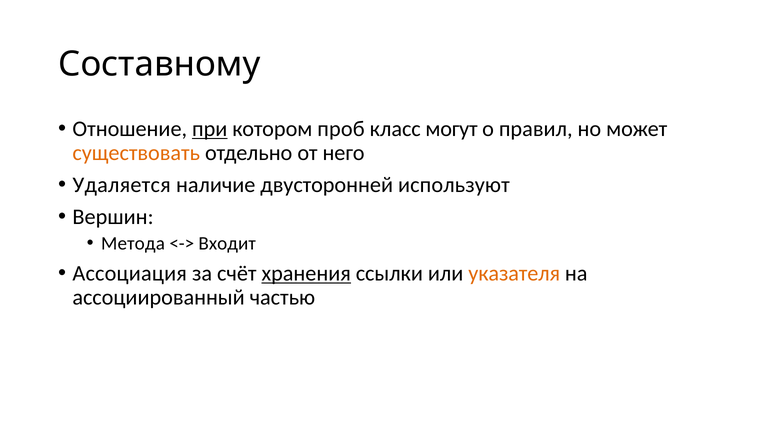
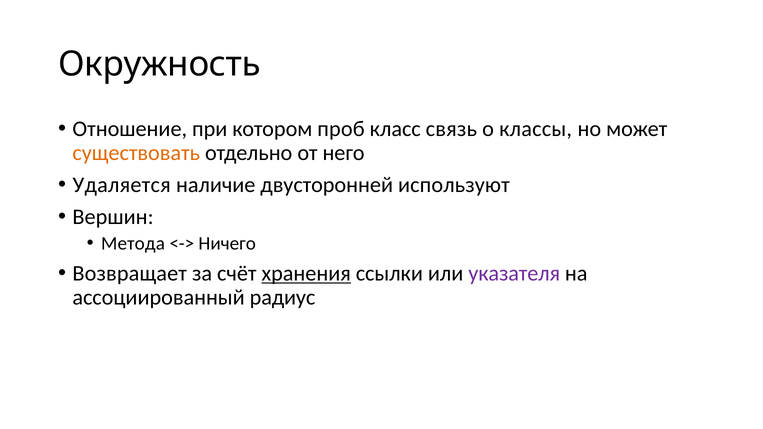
Составному: Составному -> Окружность (160, 64)
при underline: present -> none (210, 129)
могут: могут -> связь (451, 129)
правил: правил -> классы (536, 129)
Входит: Входит -> Ничего (227, 243)
Ассоциация: Ассоциация -> Возвращает (130, 274)
указателя colour: orange -> purple (514, 274)
частью: частью -> радиус (282, 298)
